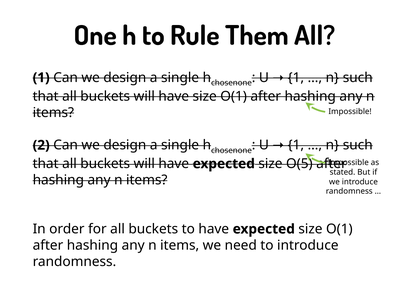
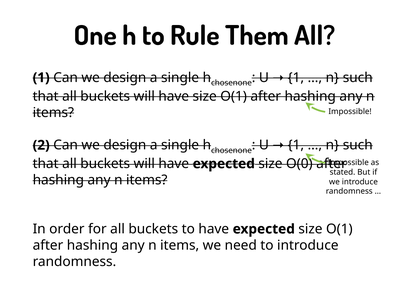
O(5: O(5 -> O(0 (299, 164)
